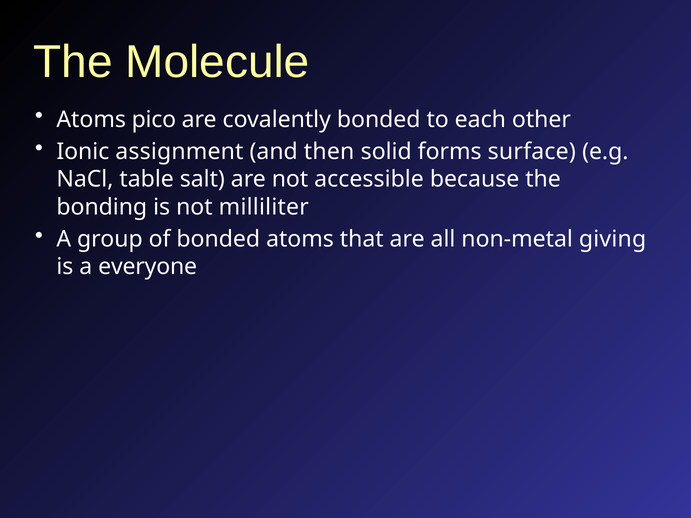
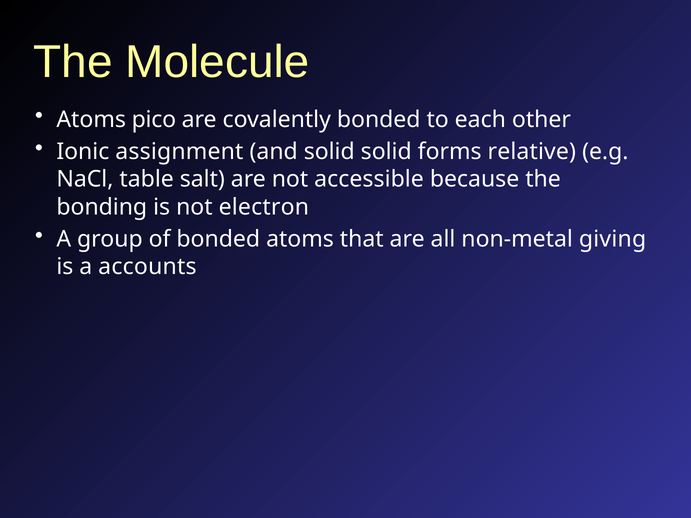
and then: then -> solid (329, 152)
surface: surface -> relative (532, 152)
milliliter: milliliter -> electron (264, 207)
everyone: everyone -> accounts (147, 267)
